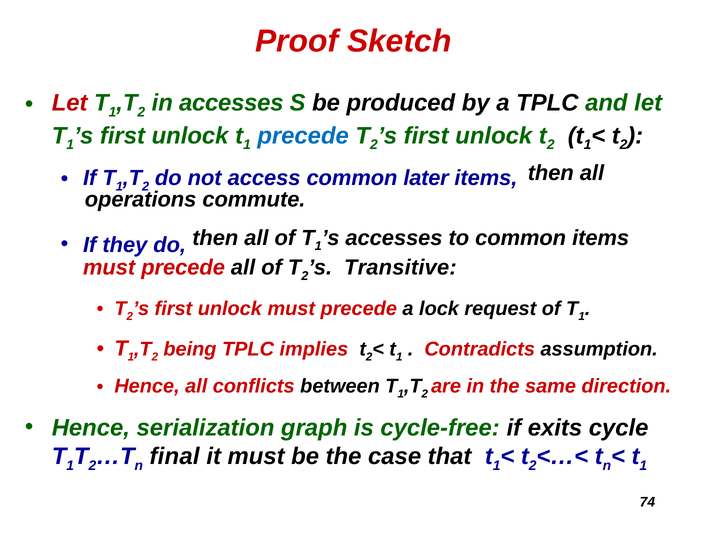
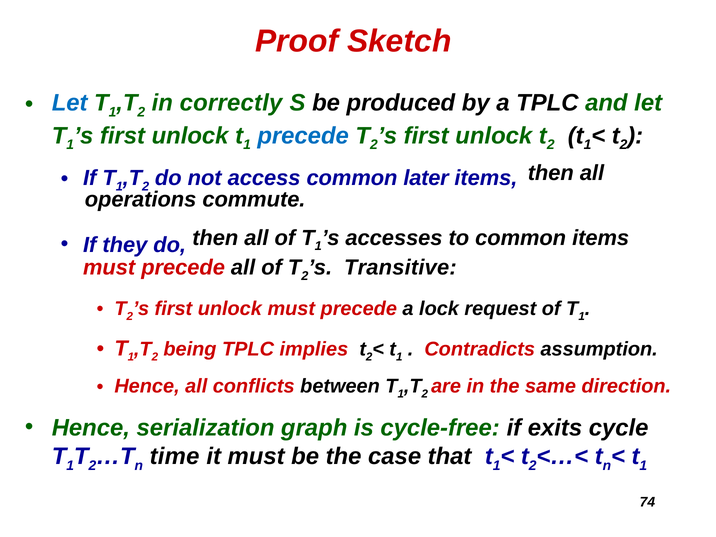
Let colour: red -> blue (70, 103)
in accesses: accesses -> correctly (231, 103)
final: final -> time (175, 456)
